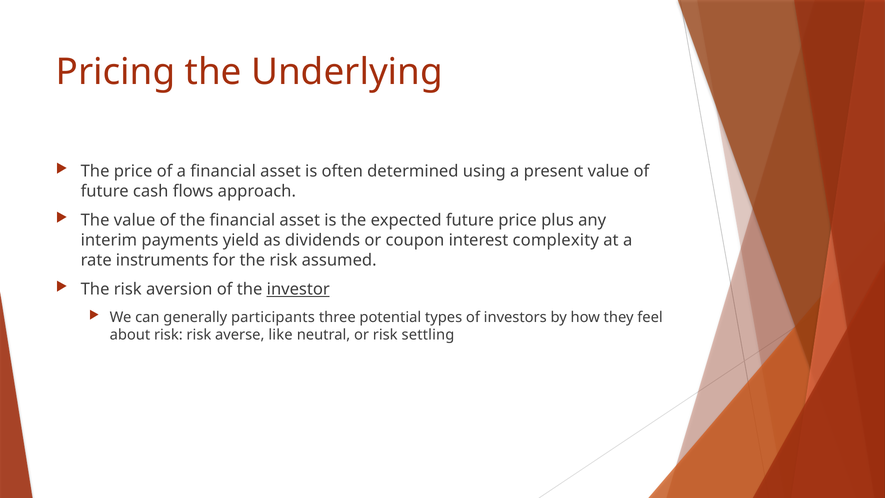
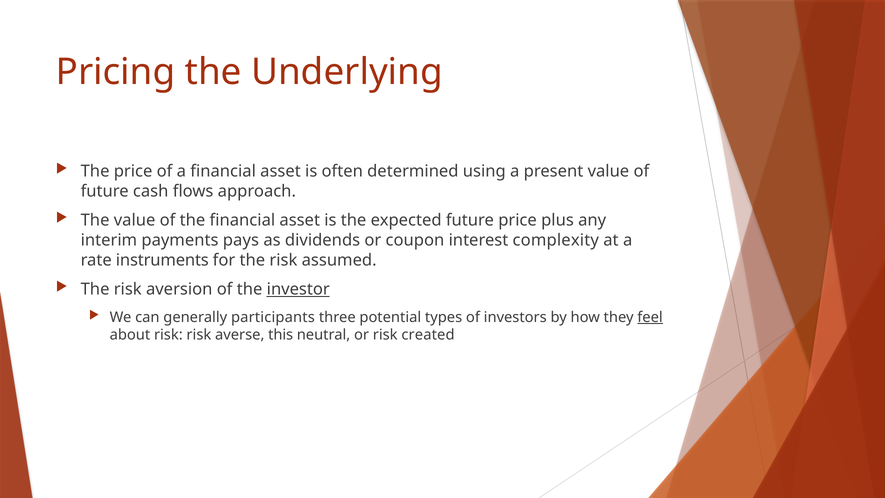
yield: yield -> pays (241, 240)
feel underline: none -> present (650, 317)
like: like -> this (281, 335)
settling: settling -> created (428, 335)
